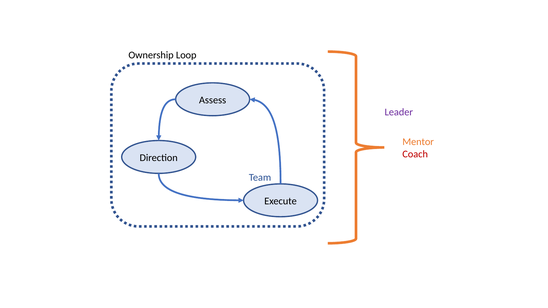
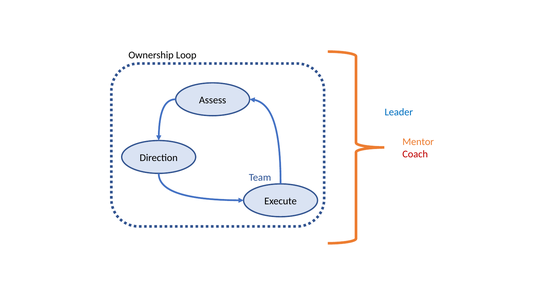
Leader colour: purple -> blue (399, 112)
